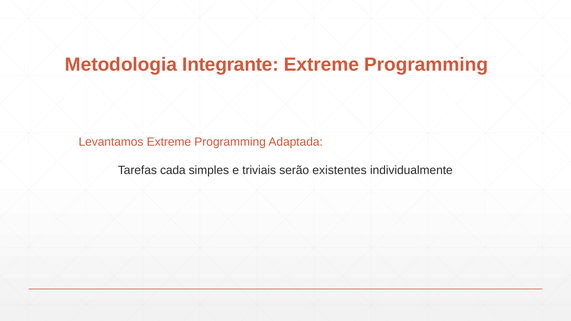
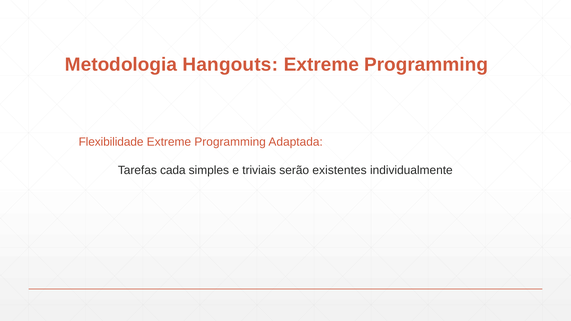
Integrante: Integrante -> Hangouts (230, 65)
Levantamos: Levantamos -> Flexibilidade (111, 142)
